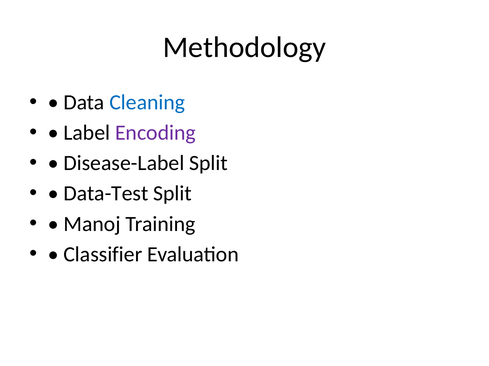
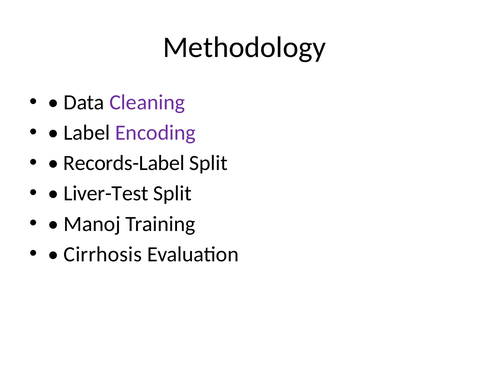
Cleaning colour: blue -> purple (147, 103)
Disease-Label: Disease-Label -> Records-Label (124, 163)
Data-Test: Data-Test -> Liver-Test (106, 194)
Classifier: Classifier -> Cirrhosis (103, 255)
